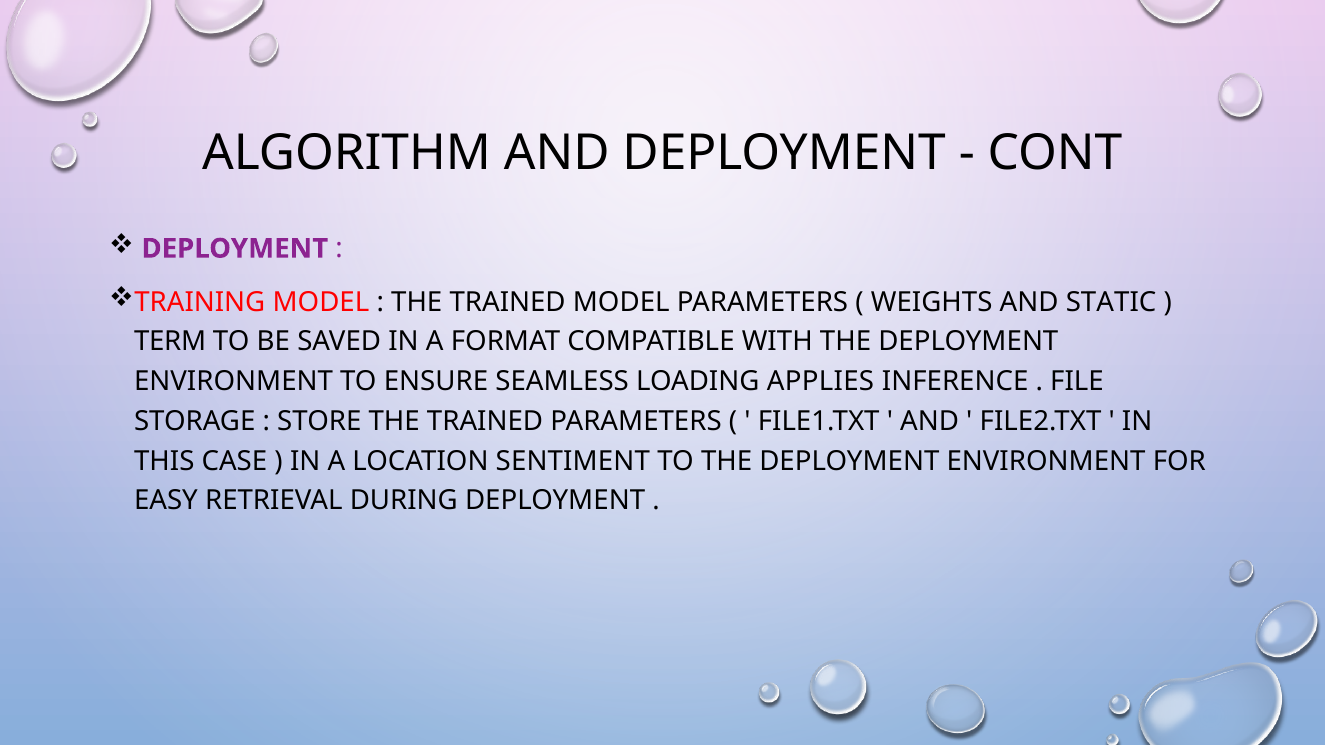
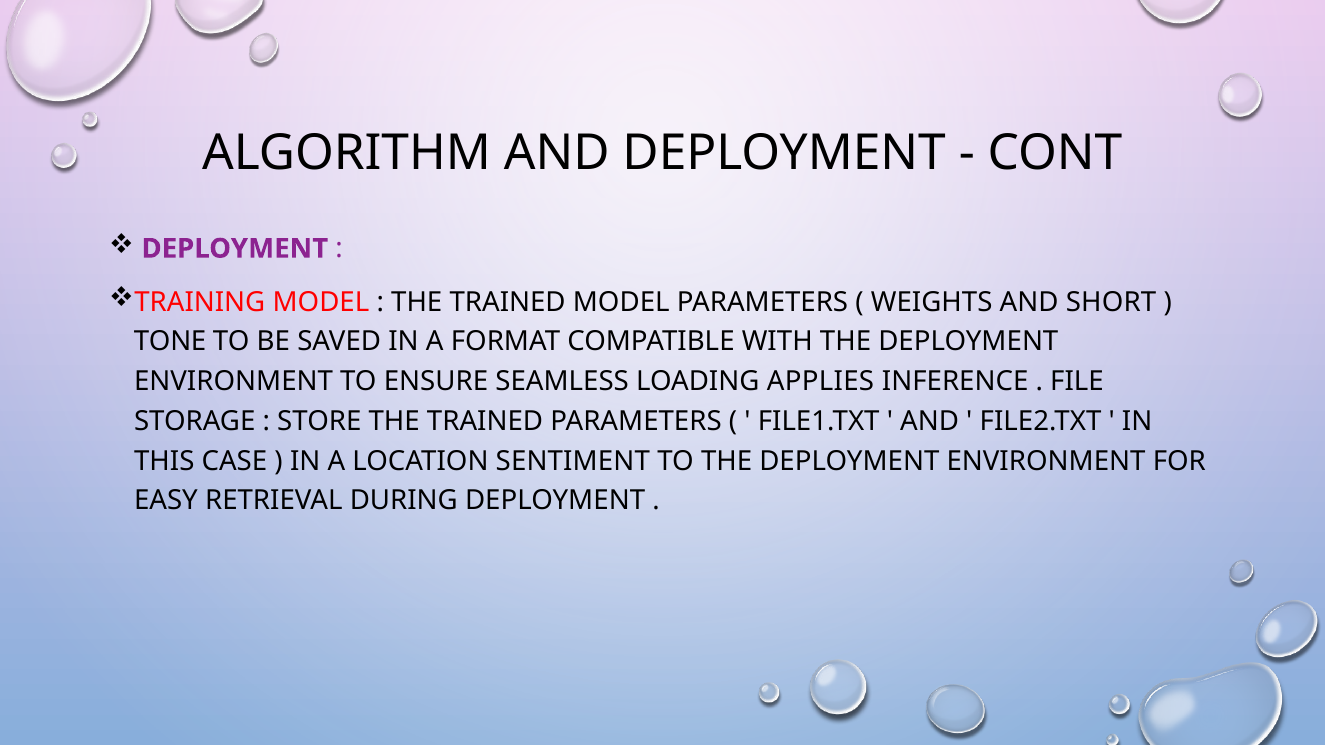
STATIC: STATIC -> SHORT (1111, 302)
TERM: TERM -> TONE (170, 342)
